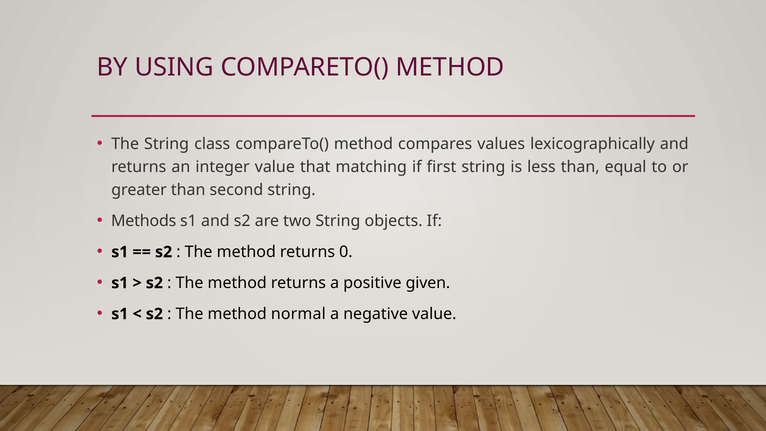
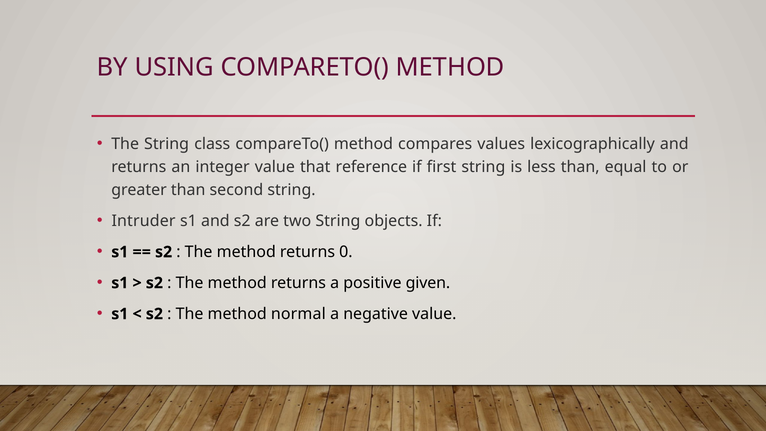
matching: matching -> reference (371, 167)
Methods: Methods -> Intruder (144, 221)
